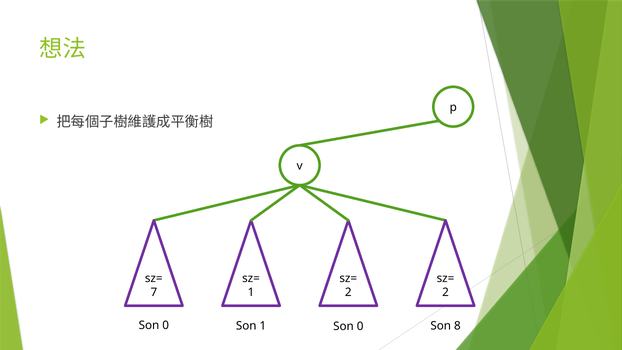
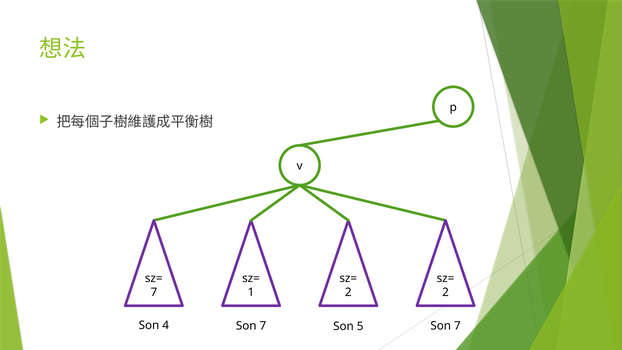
0: 0 -> 4 (166, 325)
1: 1 -> 7 (263, 326)
0: 0 -> 5 (360, 326)
8: 8 -> 7 (457, 326)
